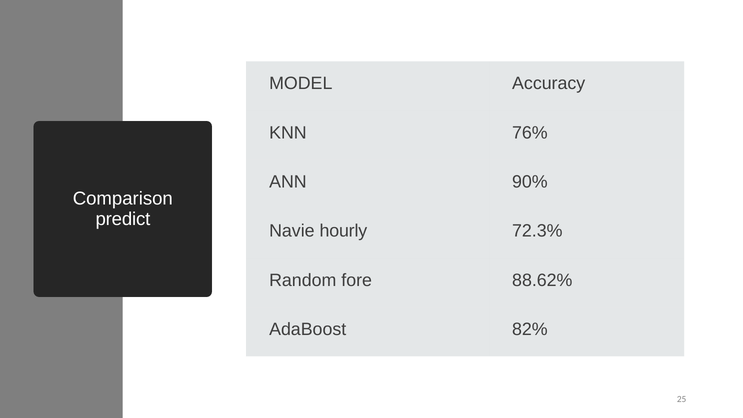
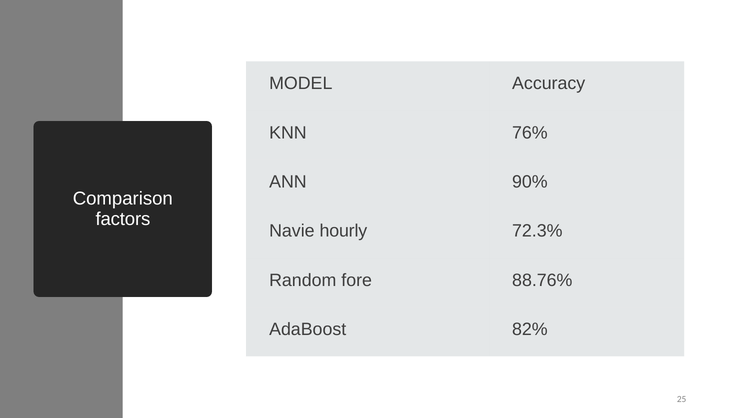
predict: predict -> factors (123, 219)
88.62%: 88.62% -> 88.76% (542, 280)
